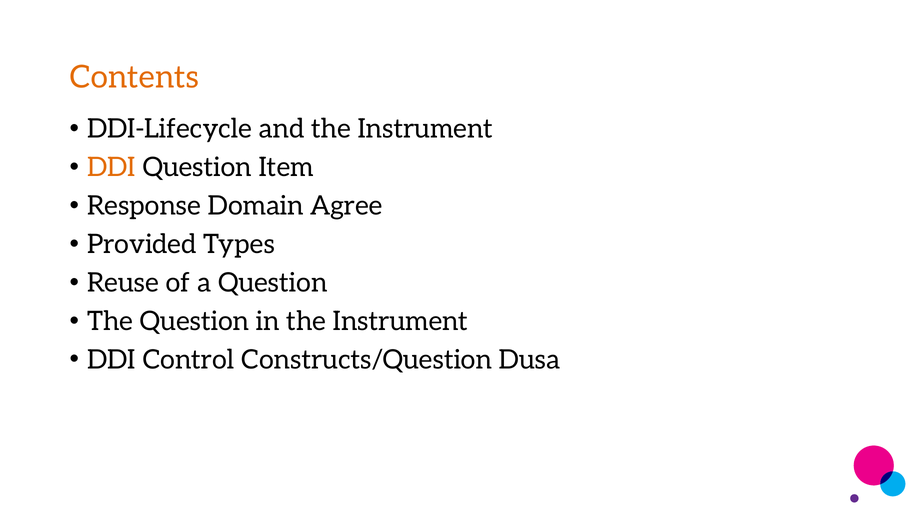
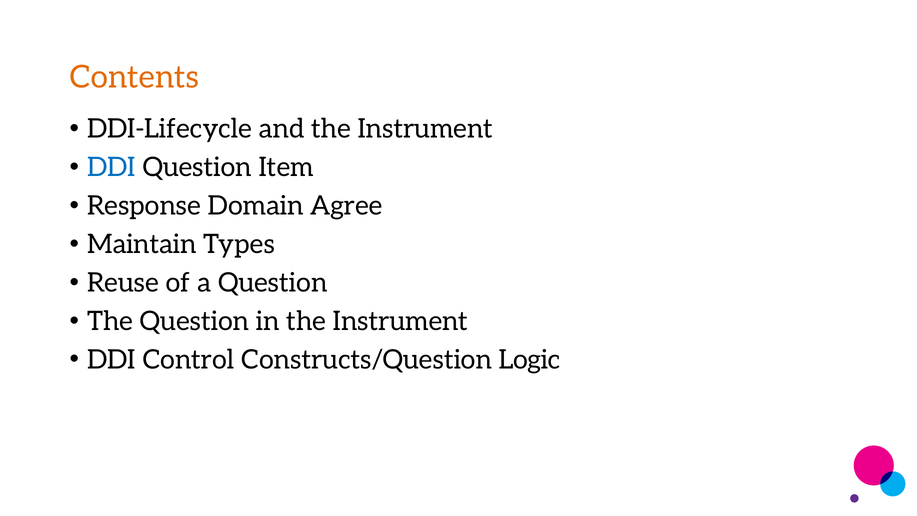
DDI colour: orange -> blue (111, 167)
Provided: Provided -> Maintain (142, 244)
Dusa: Dusa -> Logic (530, 360)
